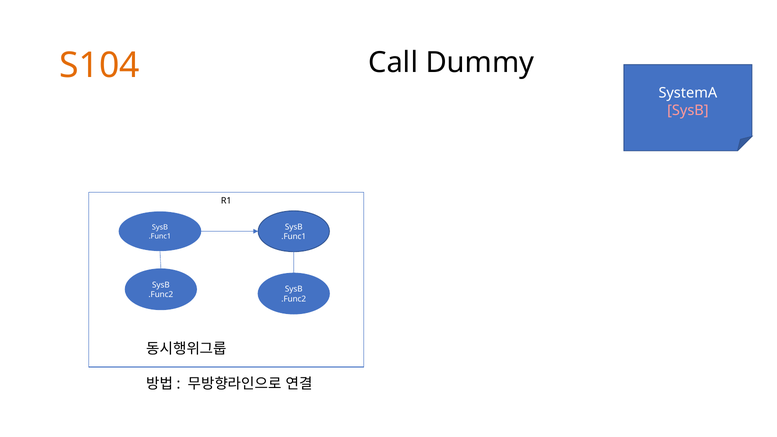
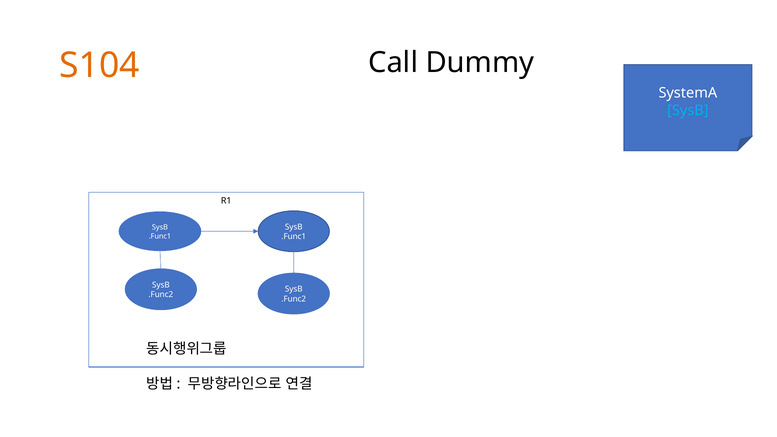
SysB colour: pink -> light blue (688, 110)
